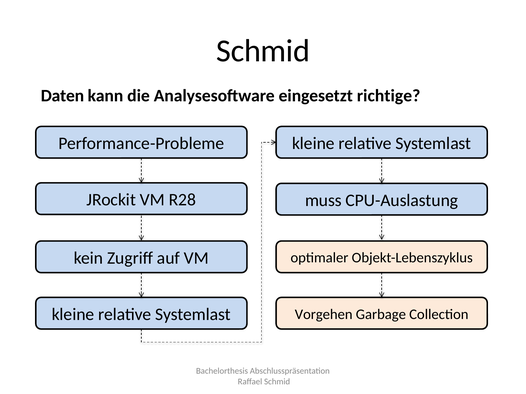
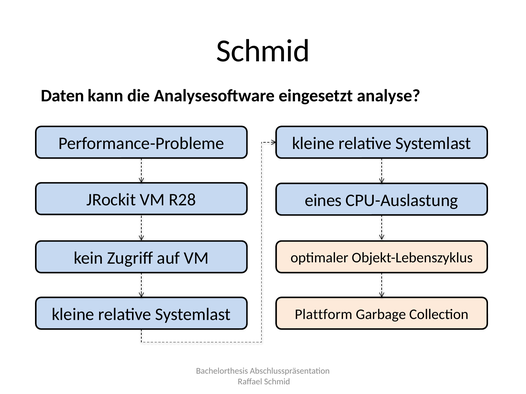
richtige: richtige -> analyse (389, 96)
muss: muss -> eines (323, 201)
Vorgehen: Vorgehen -> Plattform (324, 315)
